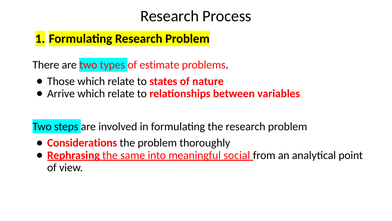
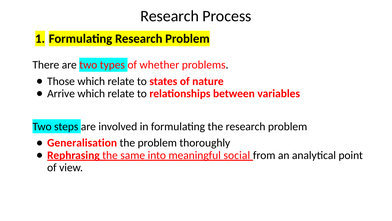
estimate: estimate -> whether (159, 65)
Considerations: Considerations -> Generalisation (82, 143)
